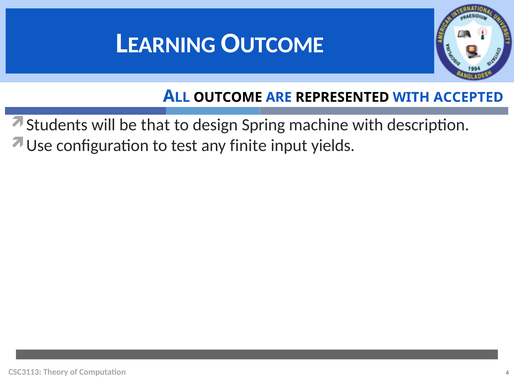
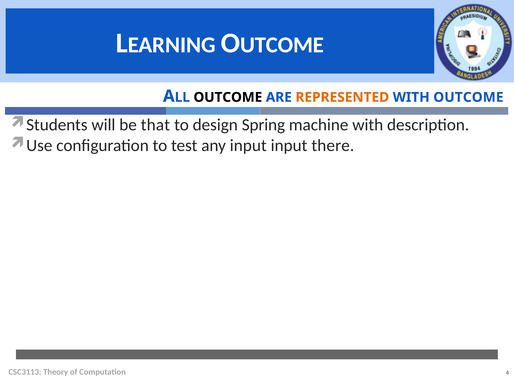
REPRESENTED colour: black -> orange (342, 97)
WITH ACCEPTED: ACCEPTED -> OUTCOME (468, 97)
any finite: finite -> input (248, 146)
yields: yields -> there (333, 146)
